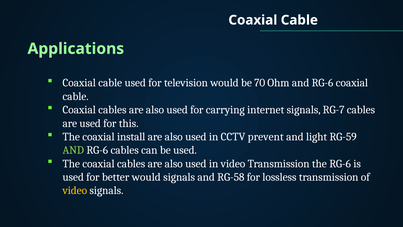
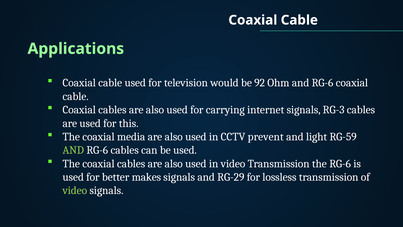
70: 70 -> 92 (260, 83)
RG-7: RG-7 -> RG-3 (334, 110)
install: install -> media (131, 137)
better would: would -> makes (146, 177)
RG-58: RG-58 -> RG-29 (231, 177)
video colour: yellow -> light green (75, 190)
